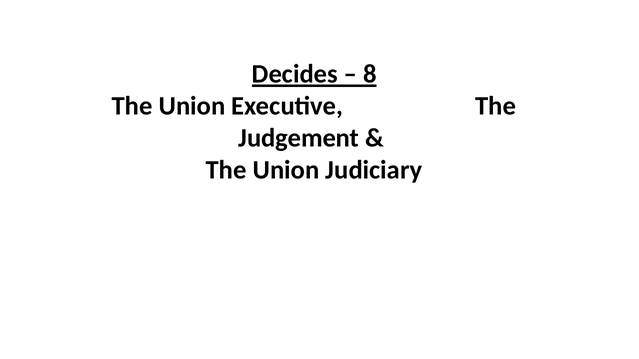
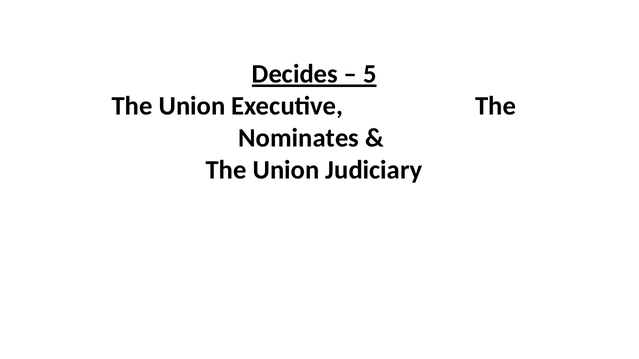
8: 8 -> 5 (370, 74)
Judgement: Judgement -> Nominates (299, 138)
